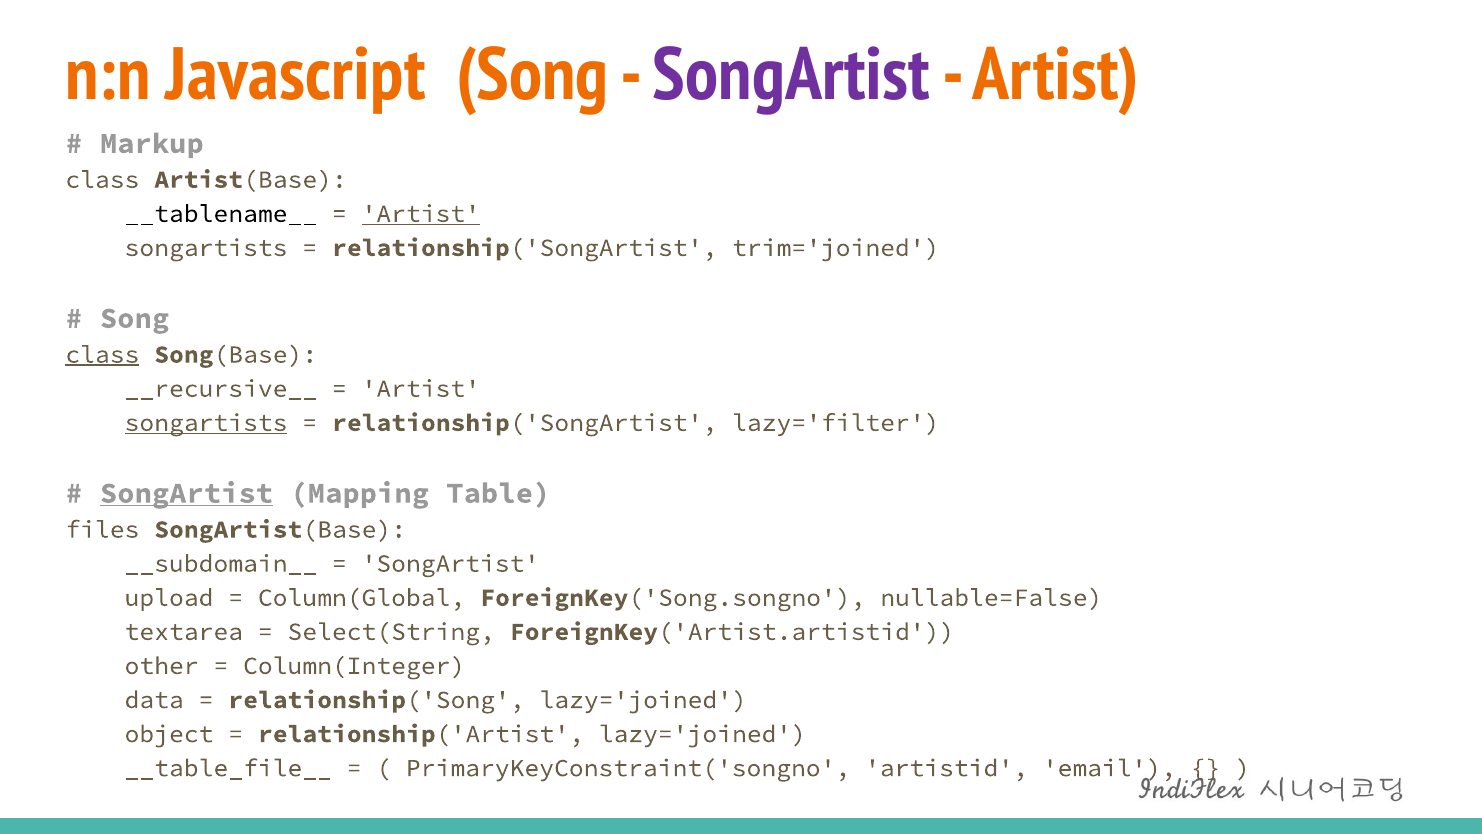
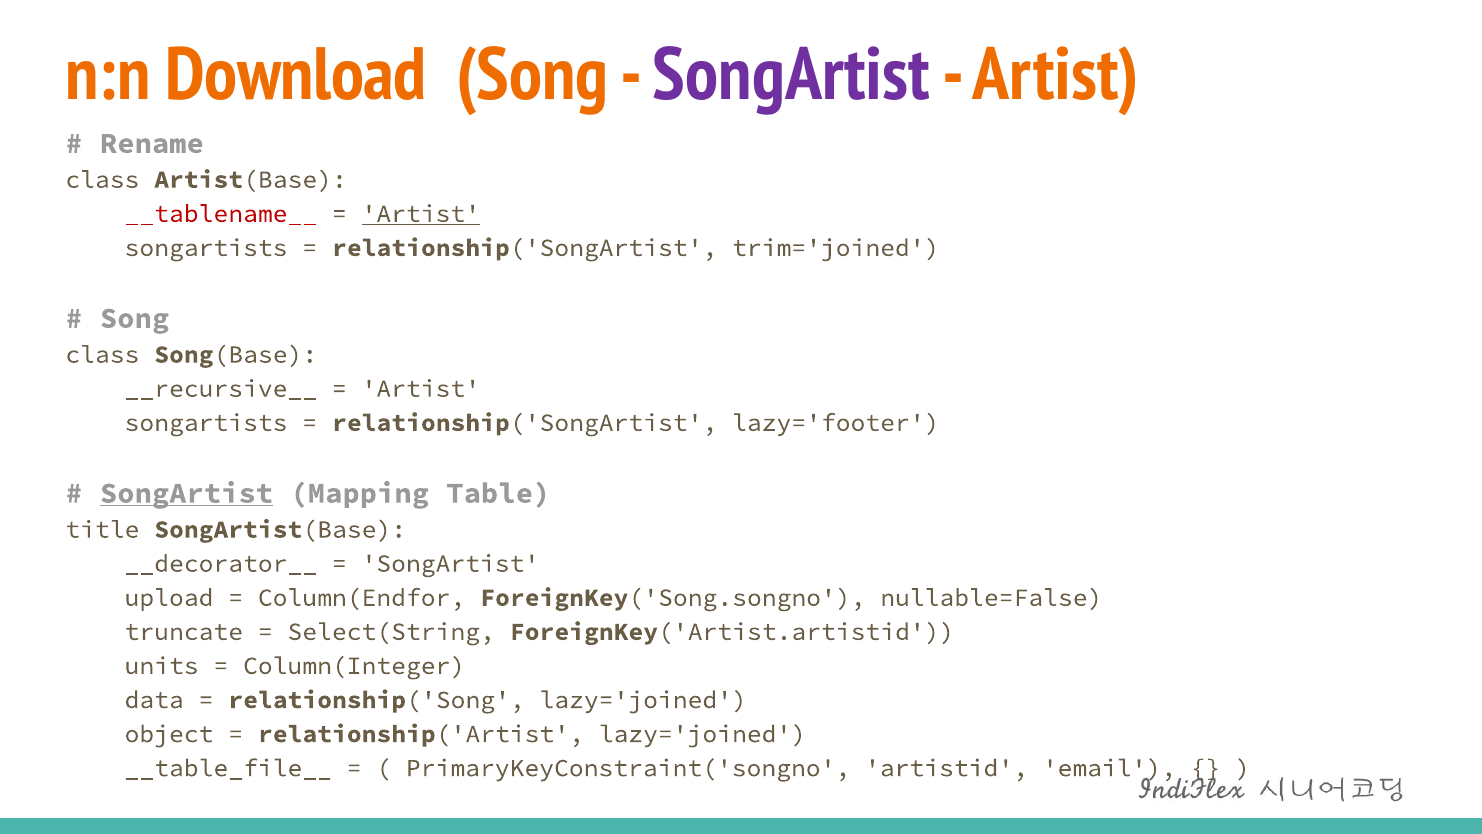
Javascript: Javascript -> Download (296, 75)
Markup: Markup -> Rename (152, 143)
__tablename__ colour: black -> red (221, 214)
class underline: present -> none (102, 354)
songartists underline: present -> none (206, 423)
lazy='filter: lazy='filter -> lazy='footer (836, 423)
files: files -> title (102, 529)
__subdomain__: __subdomain__ -> __decorator__ (221, 563)
Column(Global: Column(Global -> Column(Endfor (362, 597)
textarea: textarea -> truncate (184, 631)
other: other -> units (162, 666)
